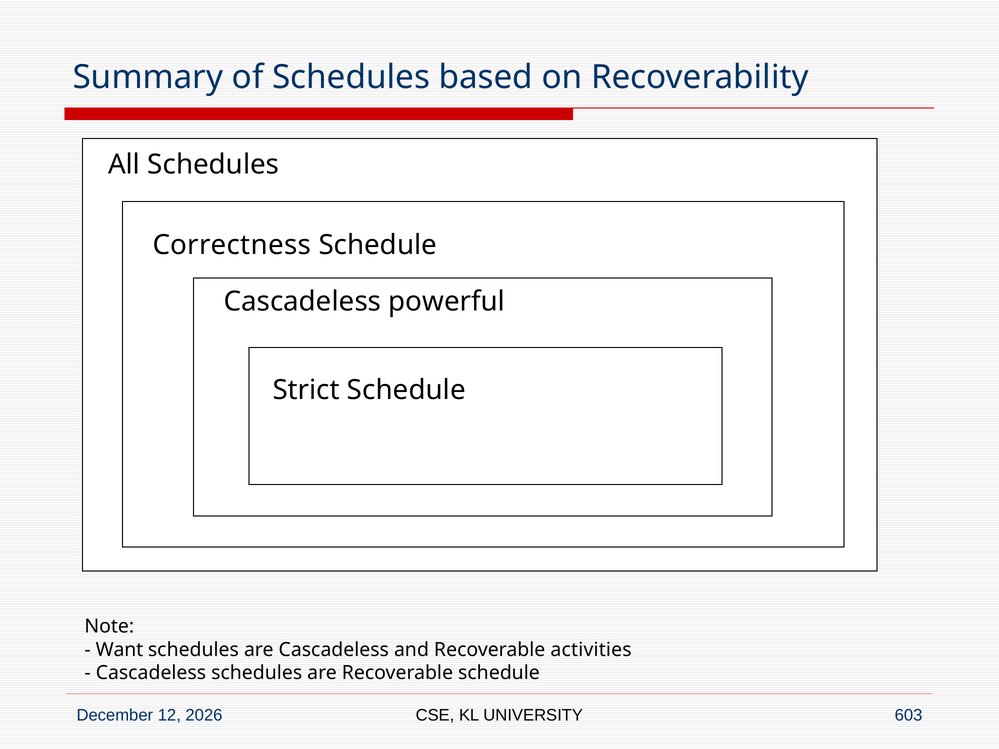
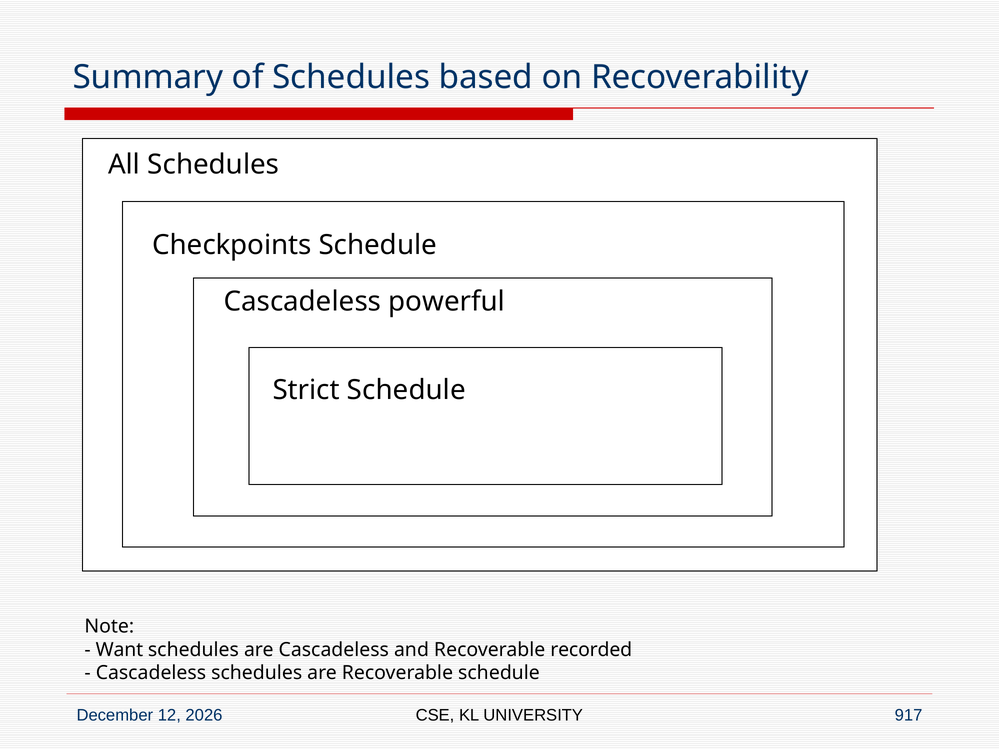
Correctness: Correctness -> Checkpoints (232, 245)
activities: activities -> recorded (591, 650)
603: 603 -> 917 (909, 715)
